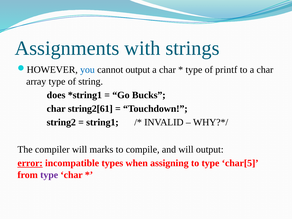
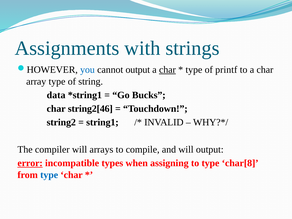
char underline: none -> present (167, 70)
does: does -> data (56, 95)
string2[61: string2[61 -> string2[46 (90, 109)
marks: marks -> arrays (101, 150)
char[5: char[5 -> char[8 (240, 163)
type colour: purple -> blue (49, 175)
